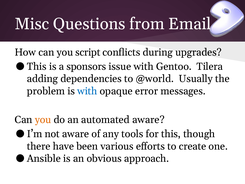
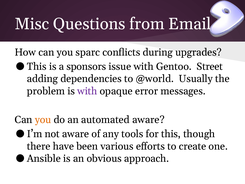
script: script -> sparc (88, 52)
Tilera: Tilera -> Street (210, 66)
with colour: blue -> purple (87, 91)
